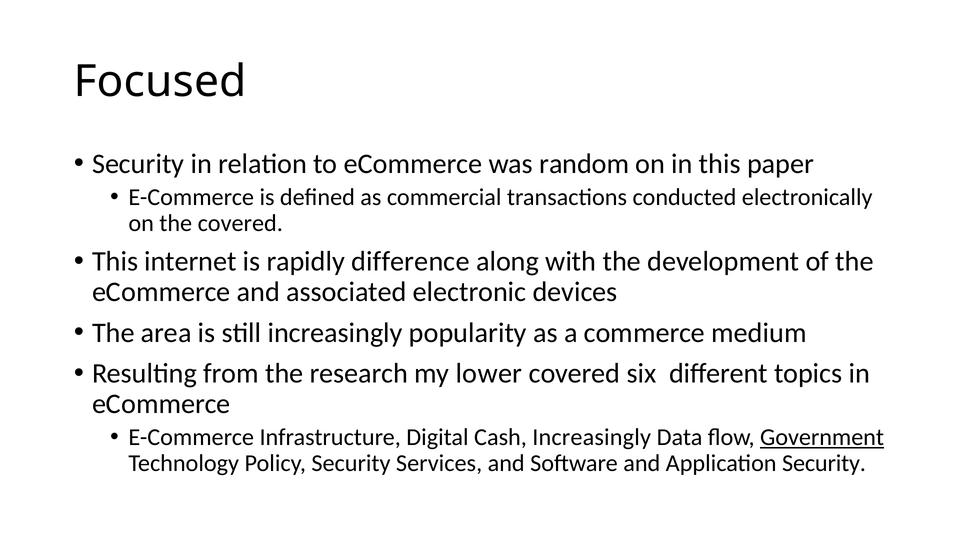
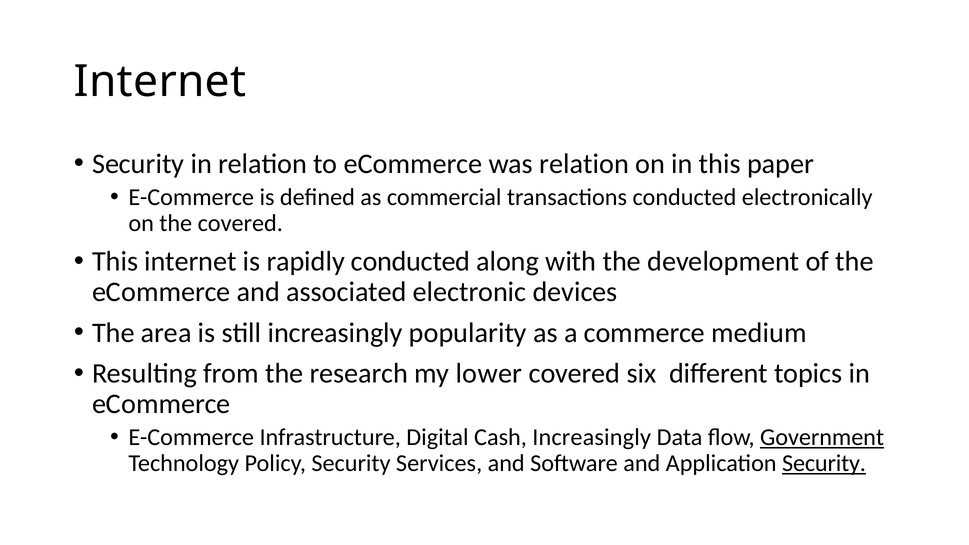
Focused: Focused -> Internet (160, 81)
was random: random -> relation (584, 164)
rapidly difference: difference -> conducted (411, 262)
Security underline: none -> present (824, 463)
